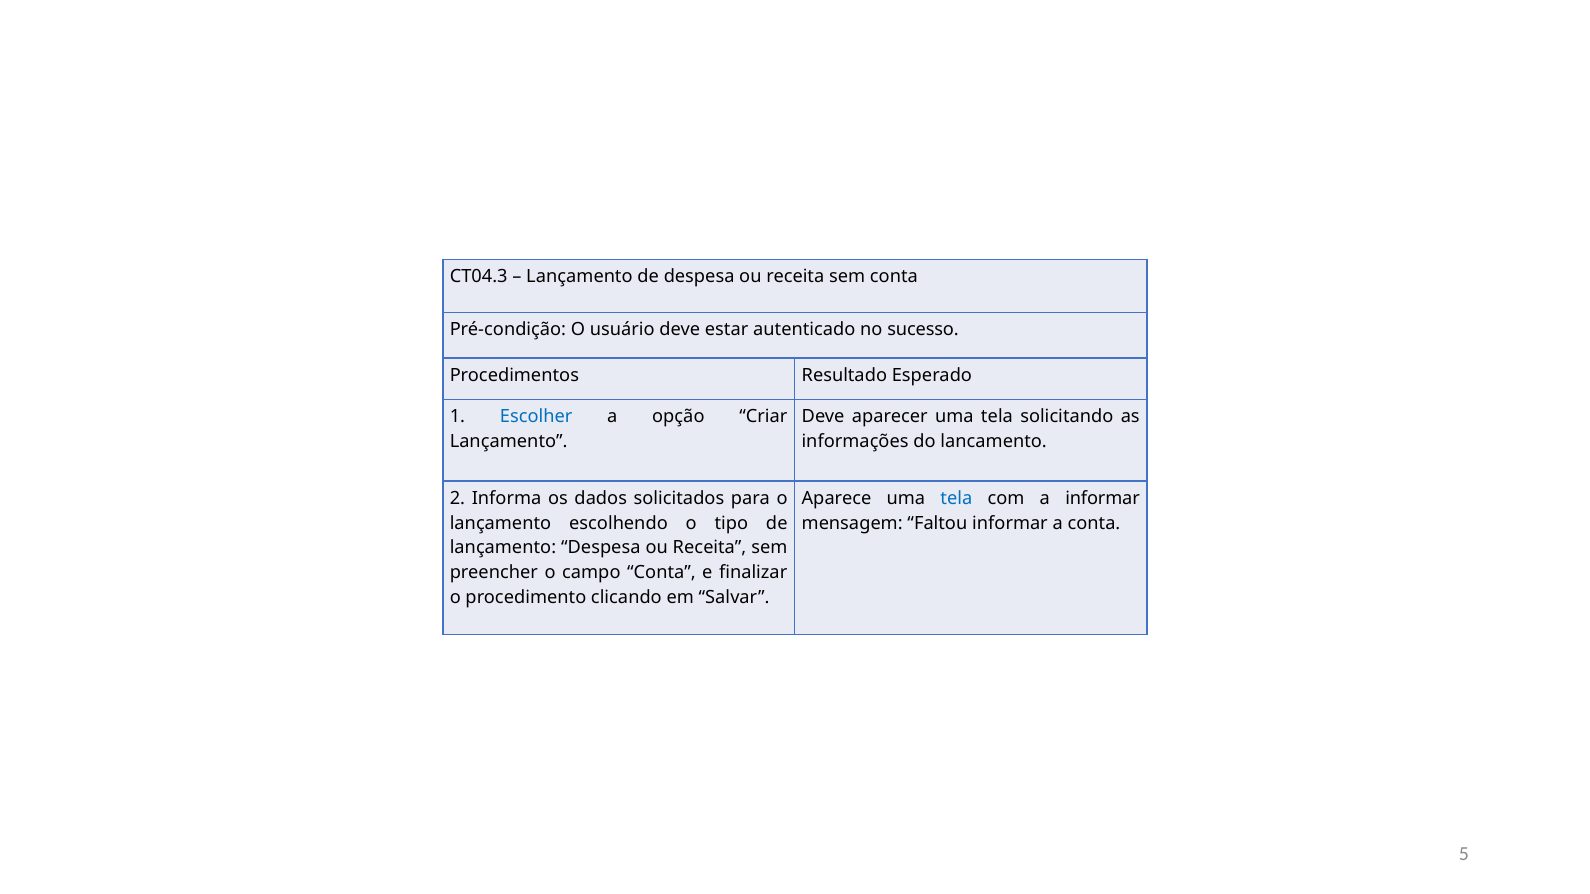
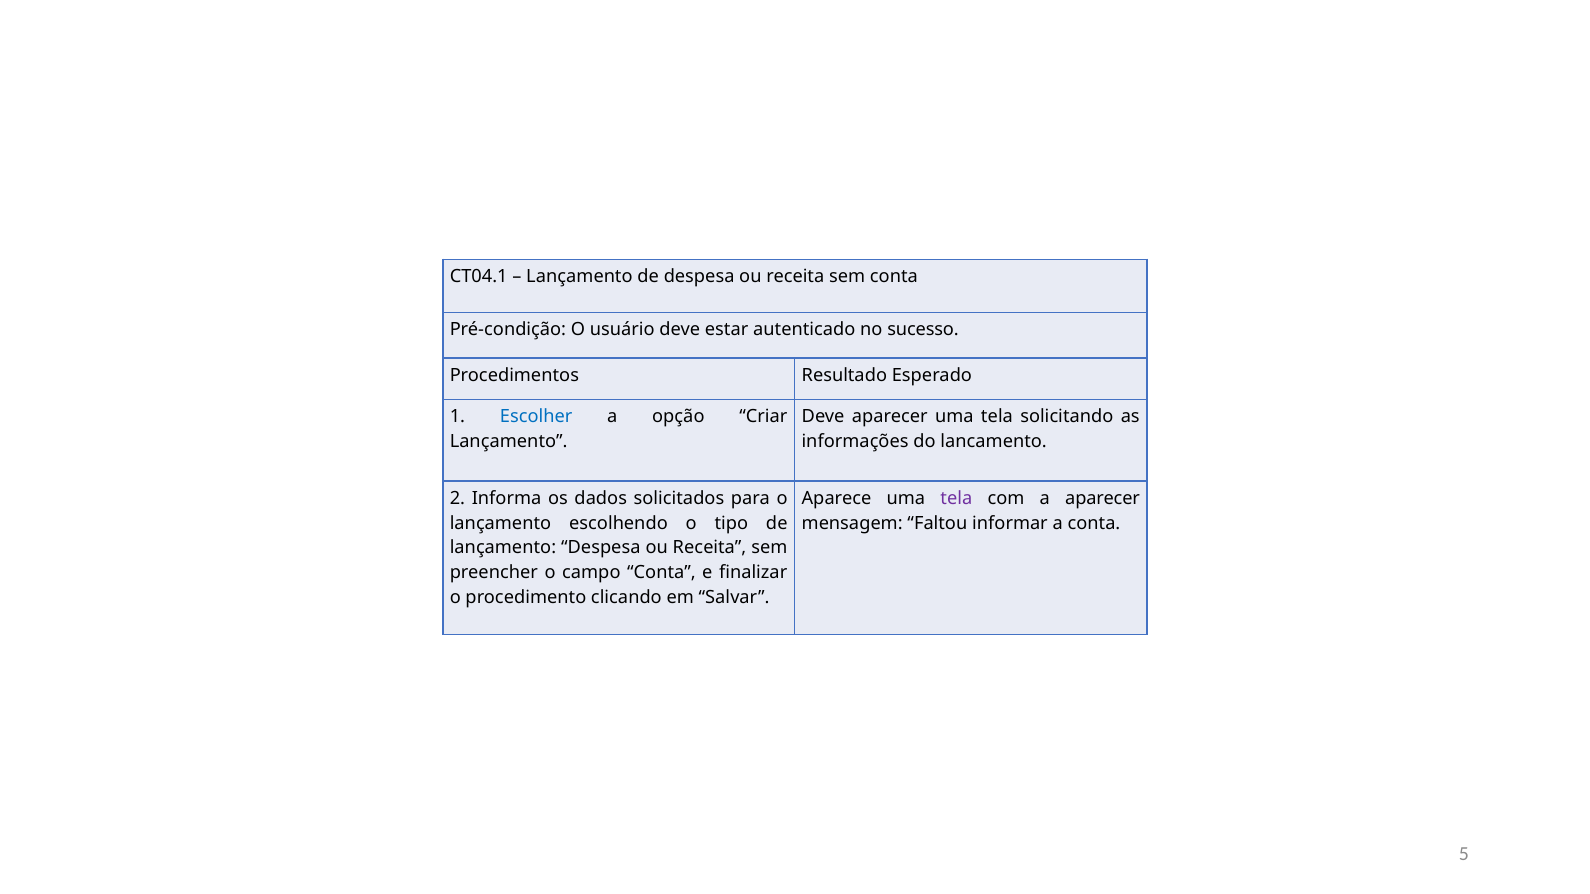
CT04.3: CT04.3 -> CT04.1 (479, 277)
tela colour: blue -> purple (956, 498)
a informar: informar -> aparecer (1103, 498)
